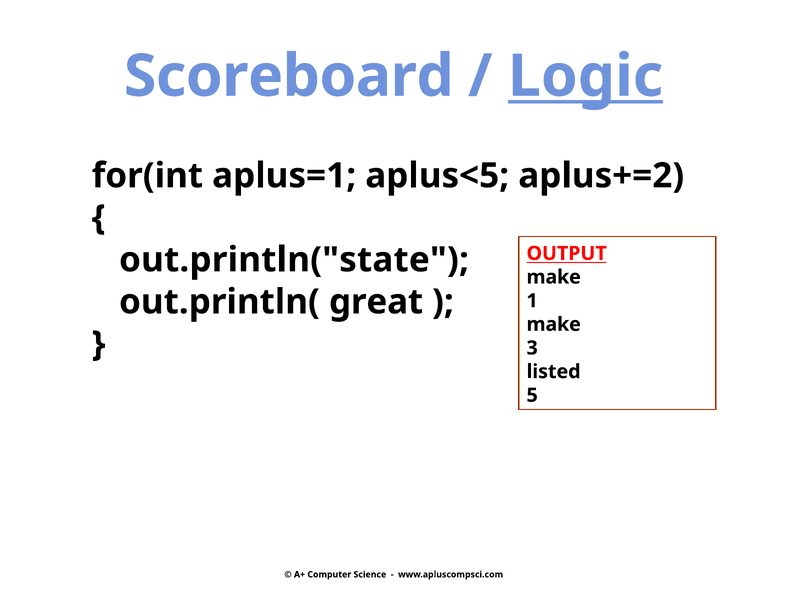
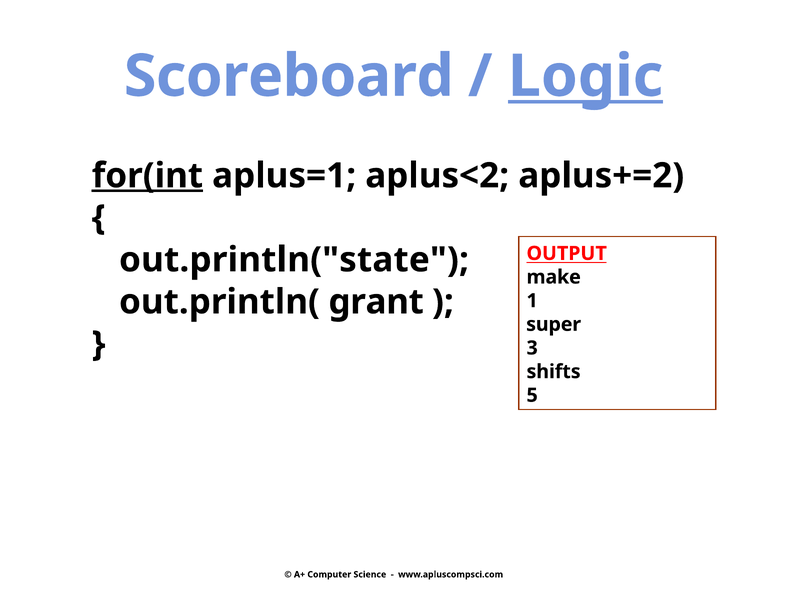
for(int underline: none -> present (147, 176)
aplus<5: aplus<5 -> aplus<2 (437, 176)
great: great -> grant (376, 302)
make: make -> super (554, 324)
listed: listed -> shifts (554, 372)
